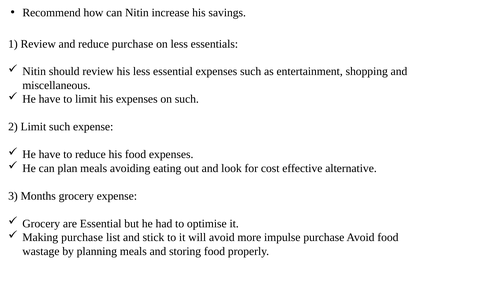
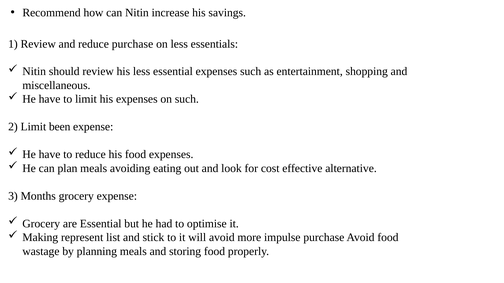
Limit such: such -> been (60, 127)
Making purchase: purchase -> represent (82, 238)
